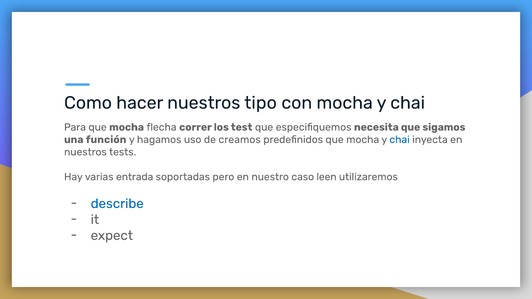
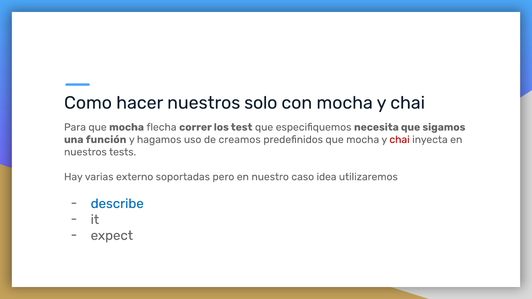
tipo: tipo -> solo (261, 103)
chai colour: blue -> red (400, 140)
entrada: entrada -> externo (135, 177)
leen: leen -> idea (327, 177)
